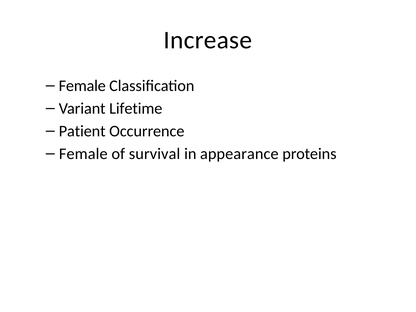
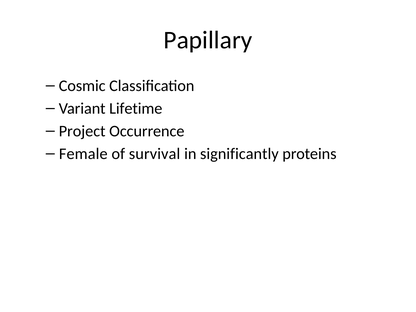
Increase: Increase -> Papillary (208, 40)
Female: Female -> Cosmic (82, 86)
Patient: Patient -> Project (82, 131)
appearance: appearance -> significantly (239, 154)
